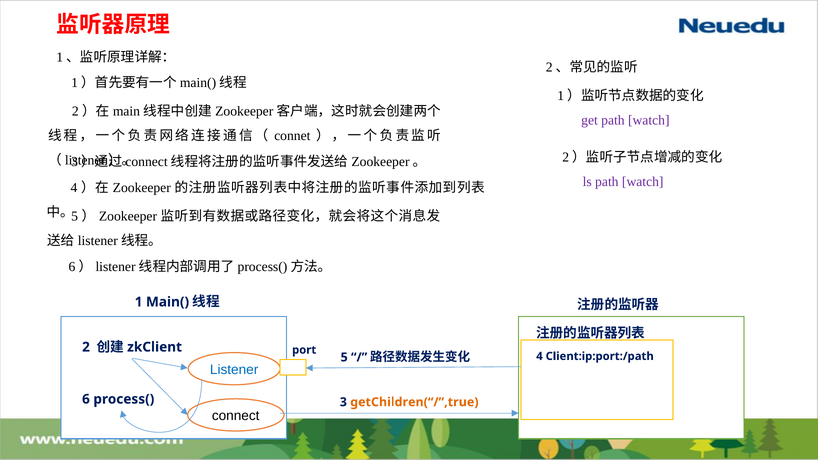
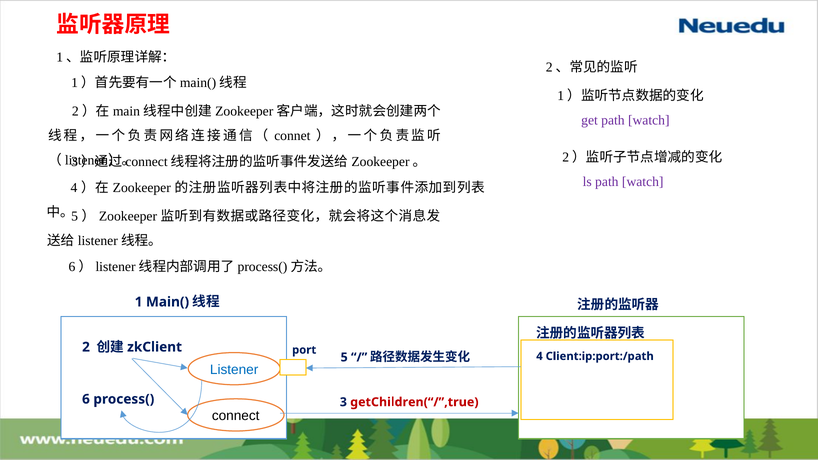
getChildren(“/”,true colour: orange -> red (414, 402)
